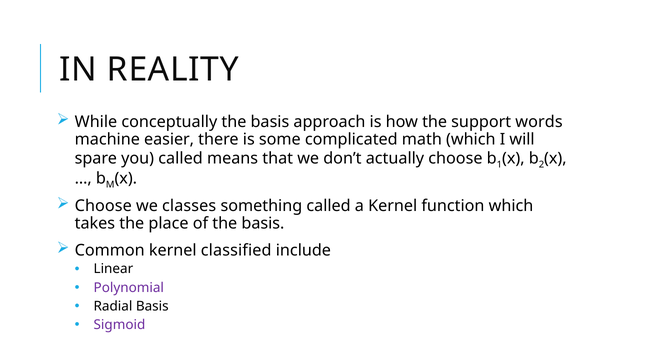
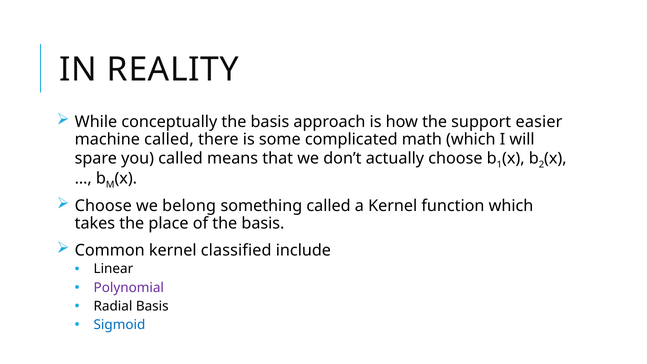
words: words -> easier (539, 122)
machine easier: easier -> called (169, 139)
classes: classes -> belong (189, 206)
Sigmoid colour: purple -> blue (119, 325)
